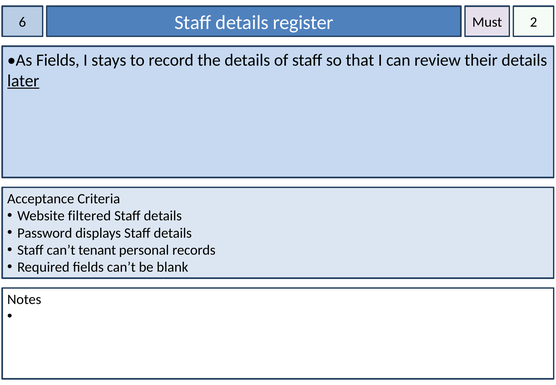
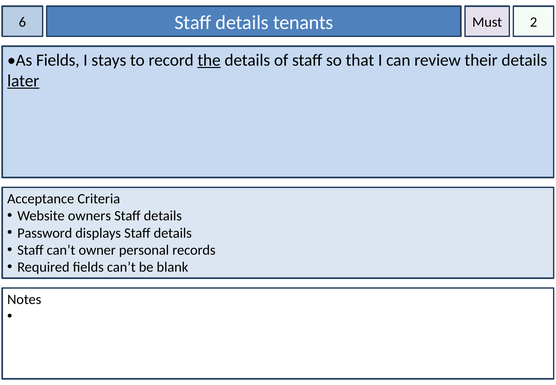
register: register -> tenants (303, 23)
the underline: none -> present (209, 60)
filtered: filtered -> owners (89, 216)
tenant: tenant -> owner (97, 250)
